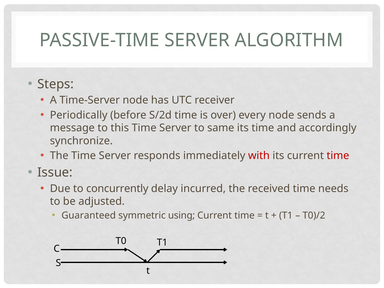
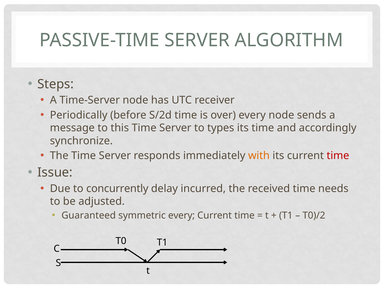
same: same -> types (221, 128)
with colour: red -> orange (259, 156)
symmetric using: using -> every (182, 215)
